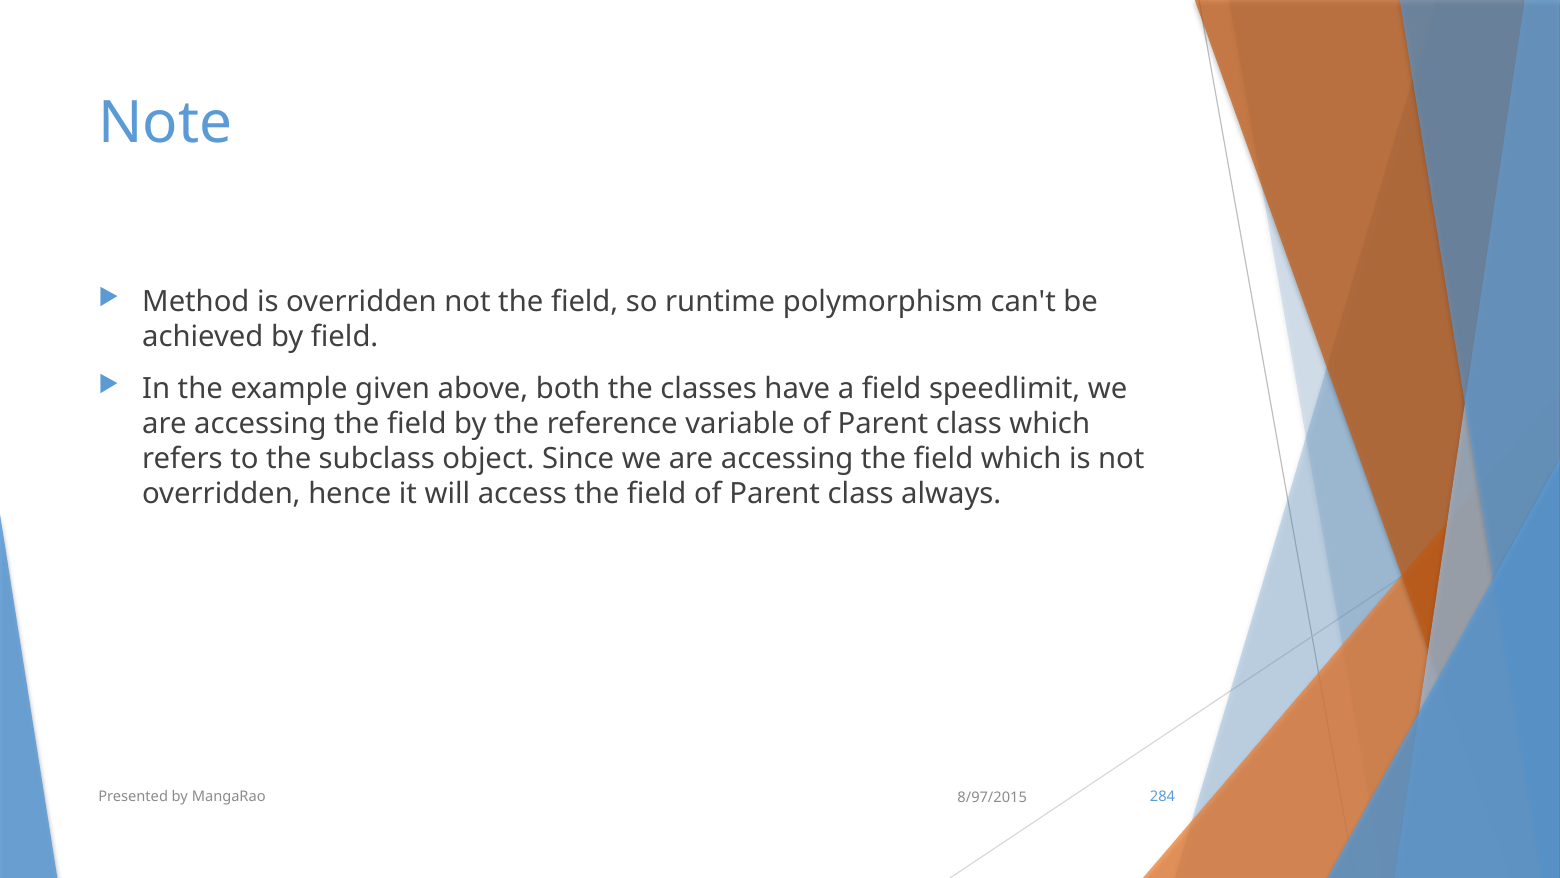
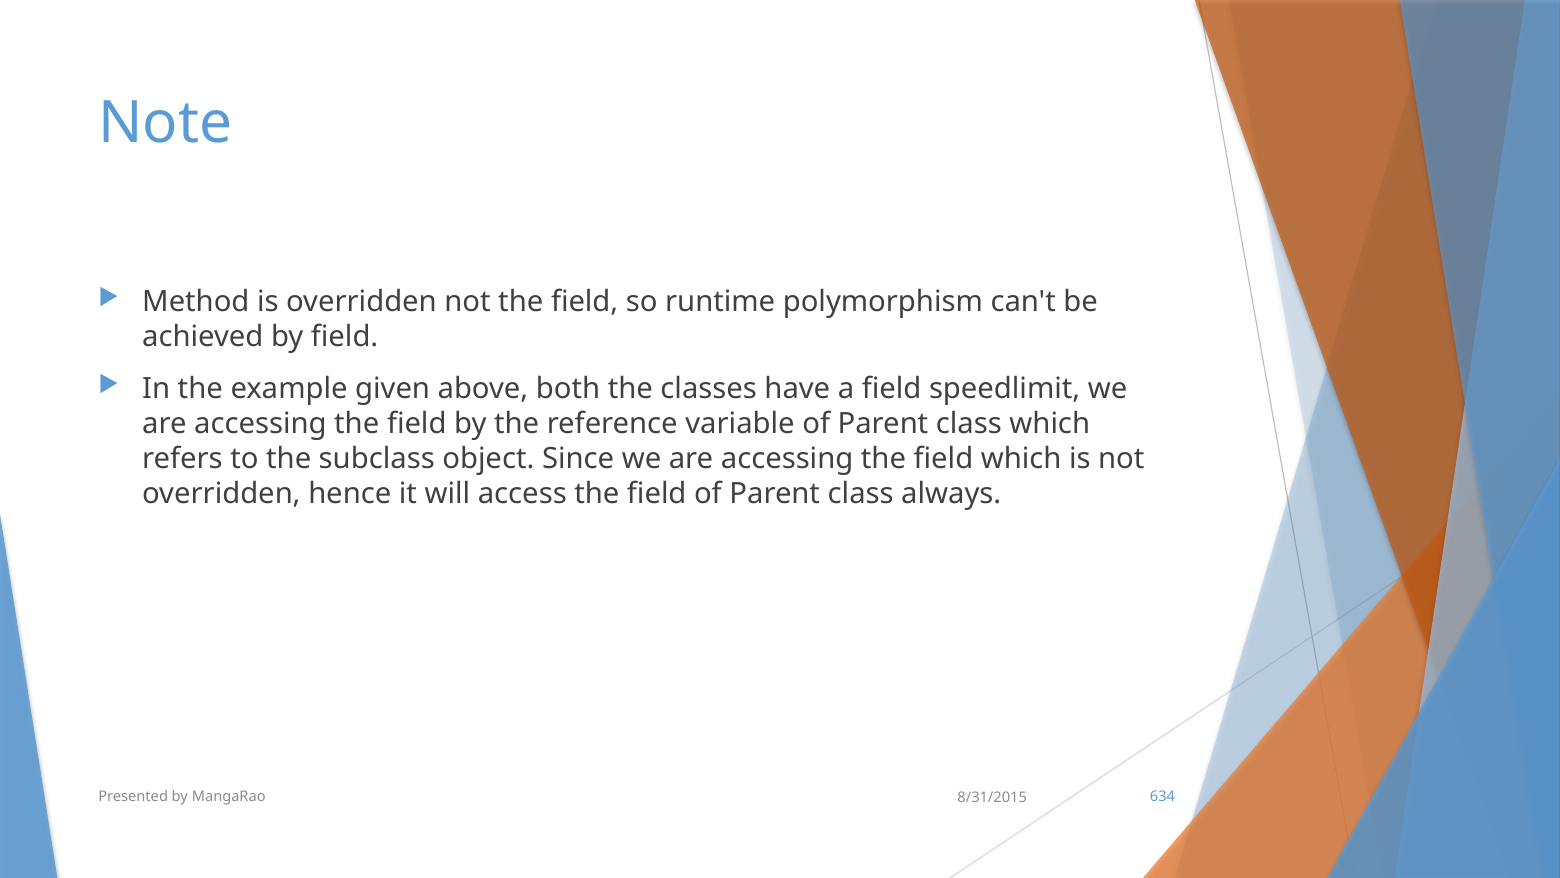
284: 284 -> 634 (1162, 796)
8/97/2015: 8/97/2015 -> 8/31/2015 (992, 797)
